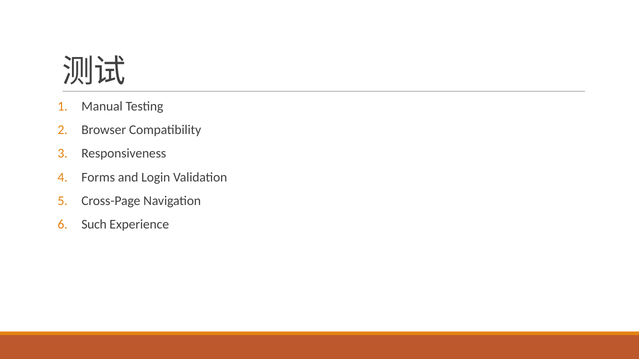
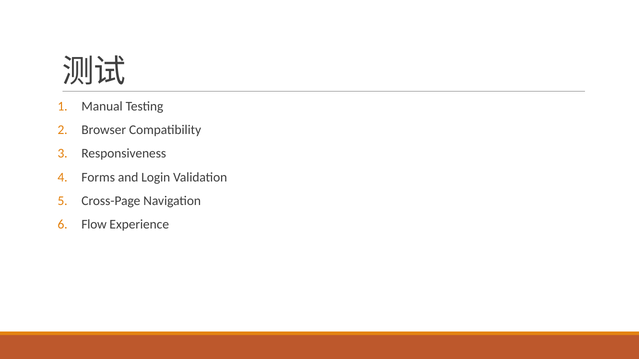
Such: Such -> Flow (94, 225)
